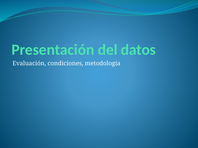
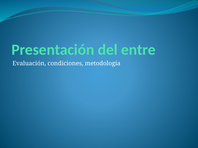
datos: datos -> entre (138, 50)
